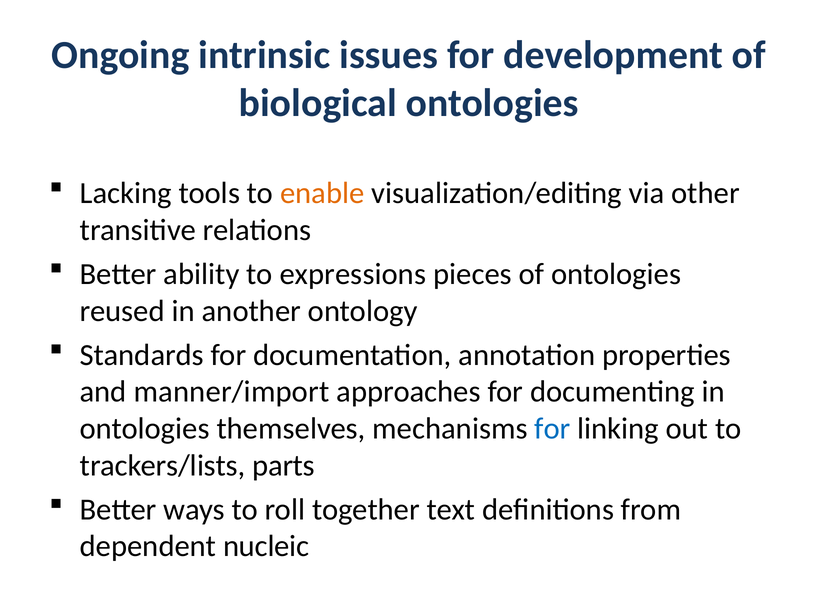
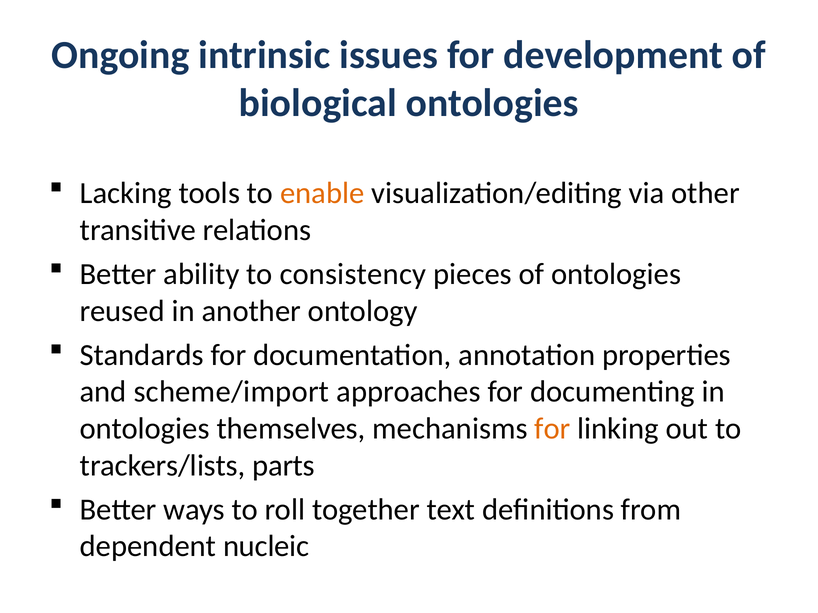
expressions: expressions -> consistency (353, 274)
manner/import: manner/import -> scheme/import (231, 392)
for colour: blue -> orange (552, 429)
